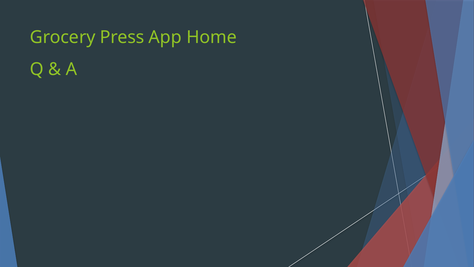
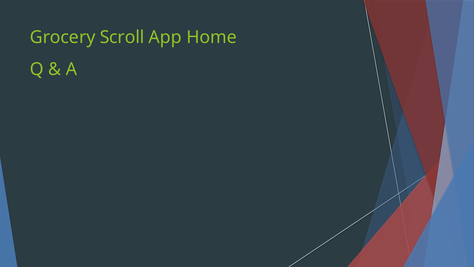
Press: Press -> Scroll (122, 37)
